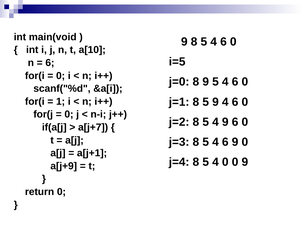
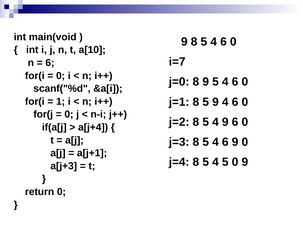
i=5: i=5 -> i=7 (177, 62)
a[j+7: a[j+7 -> a[j+4 (93, 127)
4 0: 0 -> 5 (225, 162)
a[j+9: a[j+9 -> a[j+3 (64, 166)
